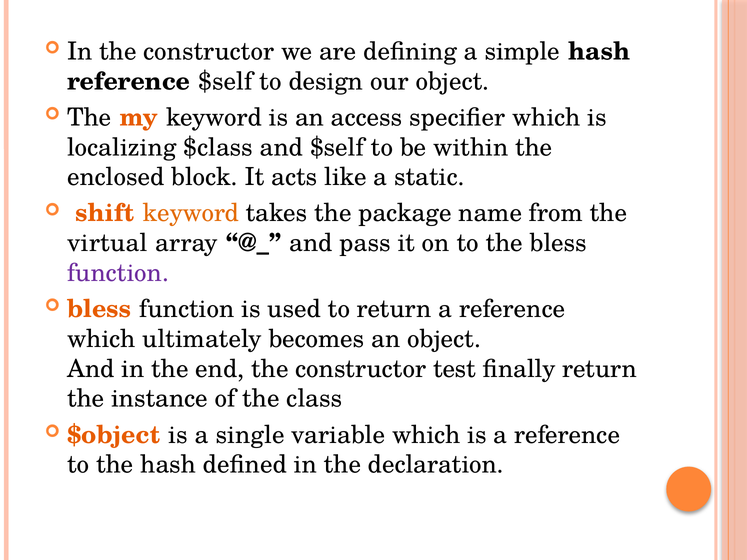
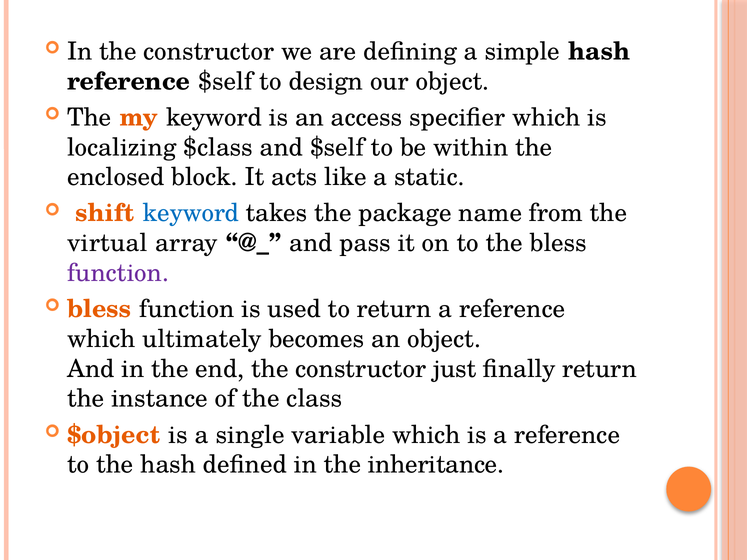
keyword colour: orange -> blue (191, 213)
test: test -> just (455, 369)
declaration: declaration -> inheritance (436, 465)
